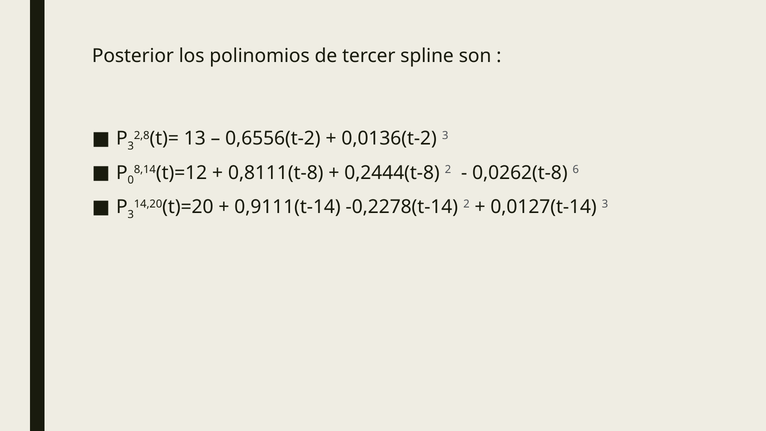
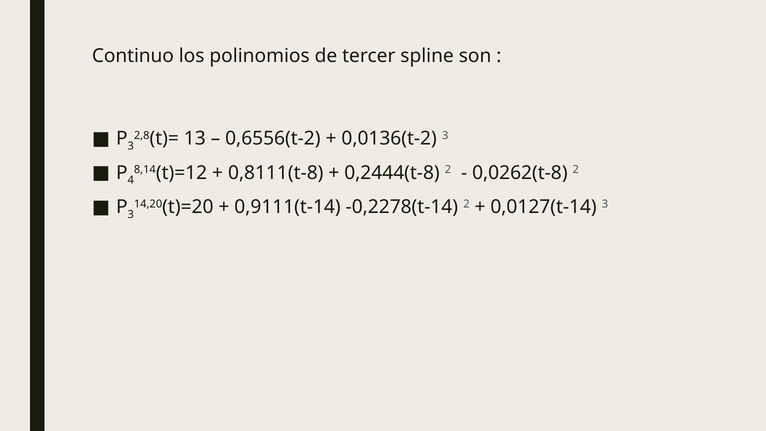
Posterior: Posterior -> Continuo (133, 56)
0: 0 -> 4 (131, 180)
0,0262(t-8 6: 6 -> 2 (576, 170)
